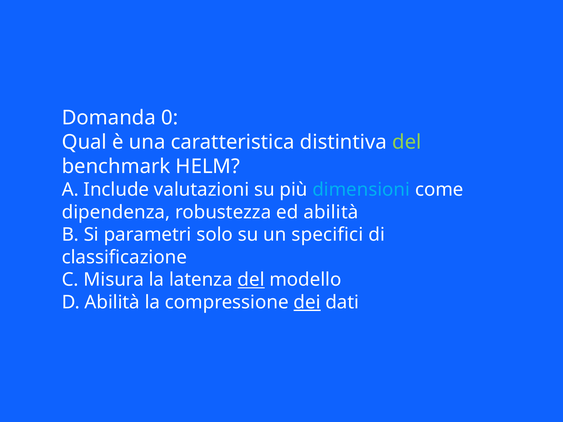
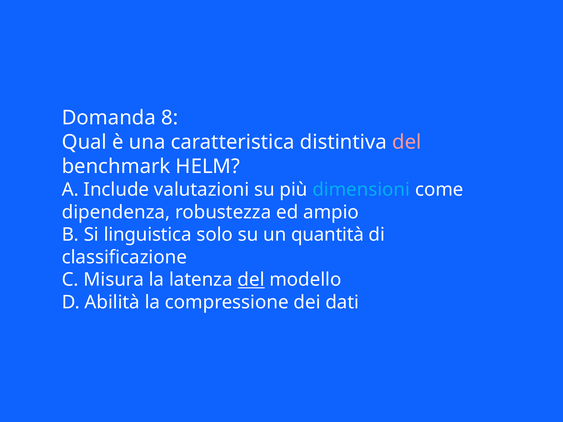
0: 0 -> 8 (170, 118)
del colour: light green -> pink (407, 142)
ed abilità: abilità -> ampio (331, 212)
parametri: parametri -> linguistica (148, 235)
specifici: specifici -> quantità (328, 235)
dei underline: present -> none (307, 302)
